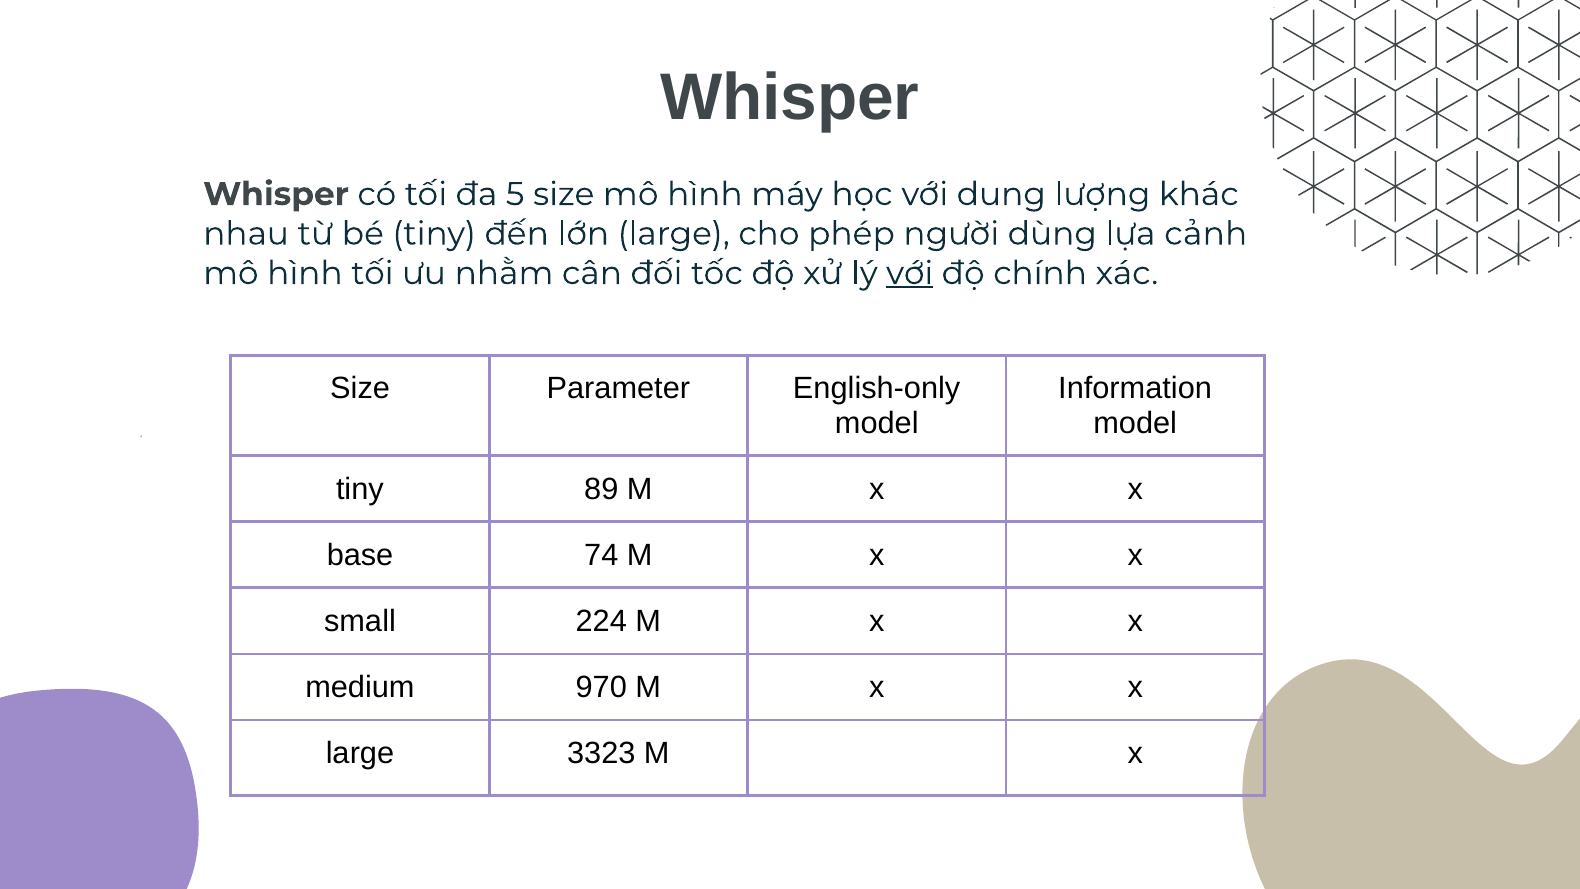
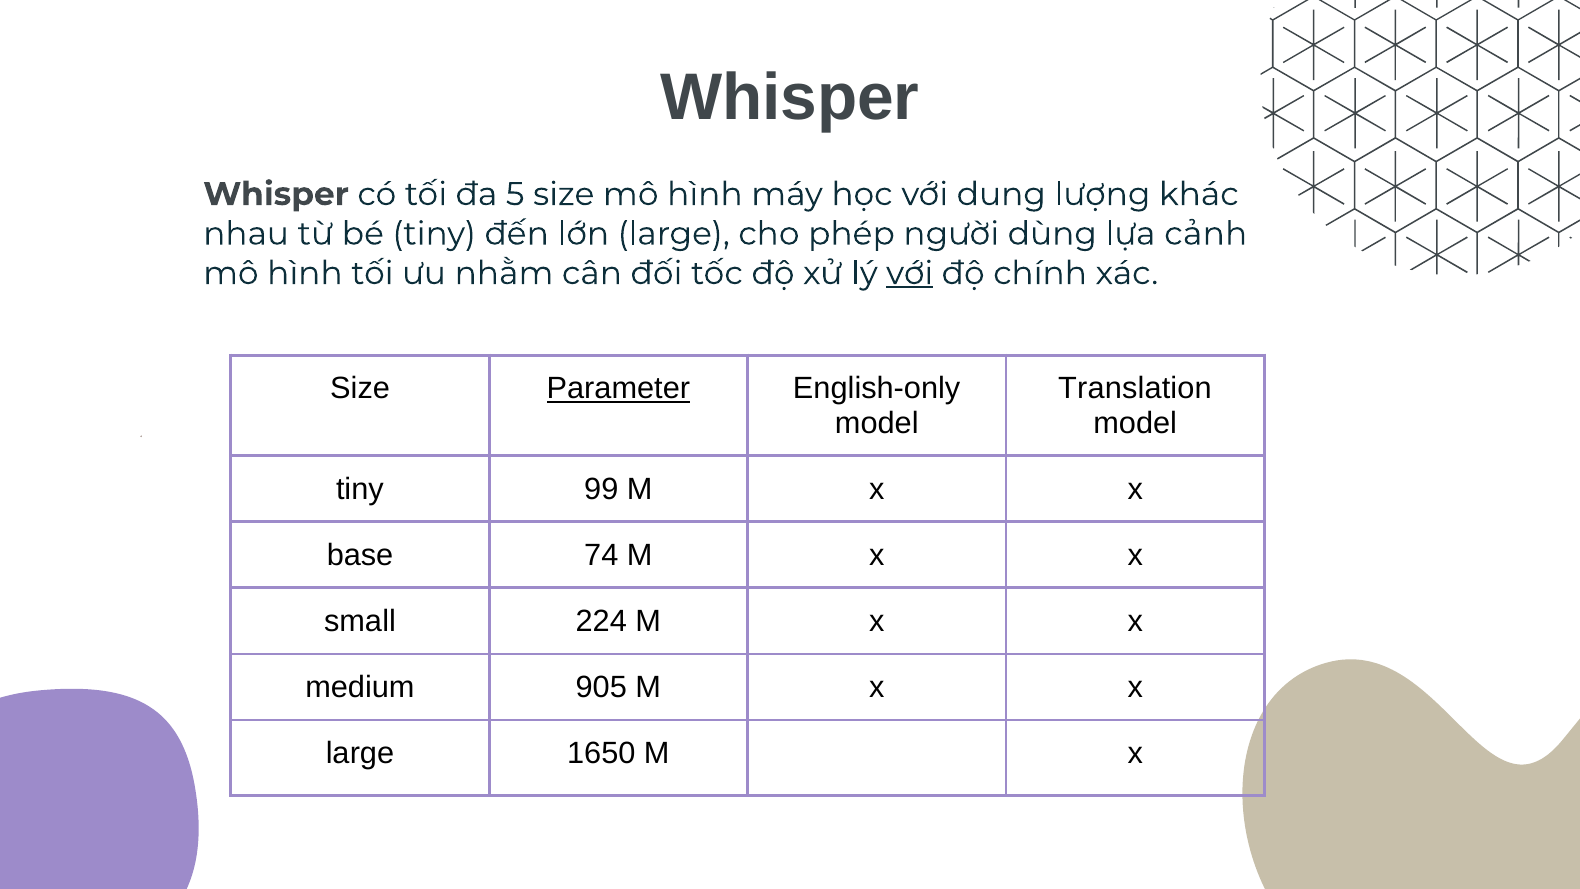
Parameter underline: none -> present (618, 389)
Information: Information -> Translation (1135, 389)
89: 89 -> 99 (601, 489)
970: 970 -> 905 (601, 687)
3323: 3323 -> 1650 (601, 753)
